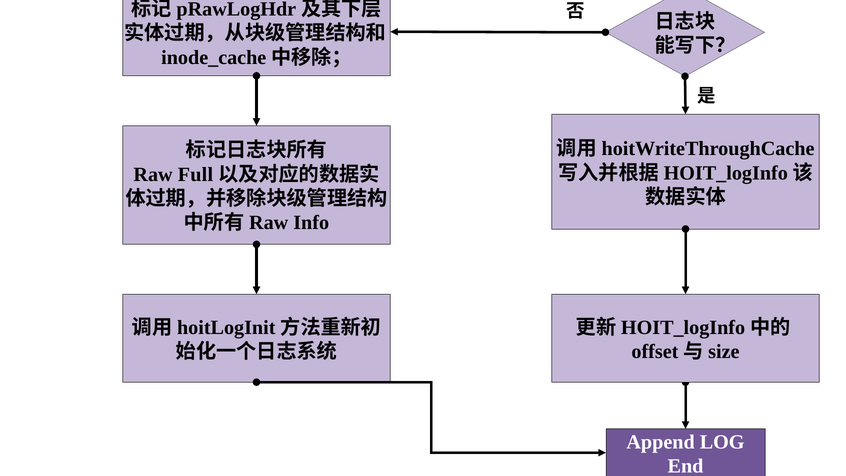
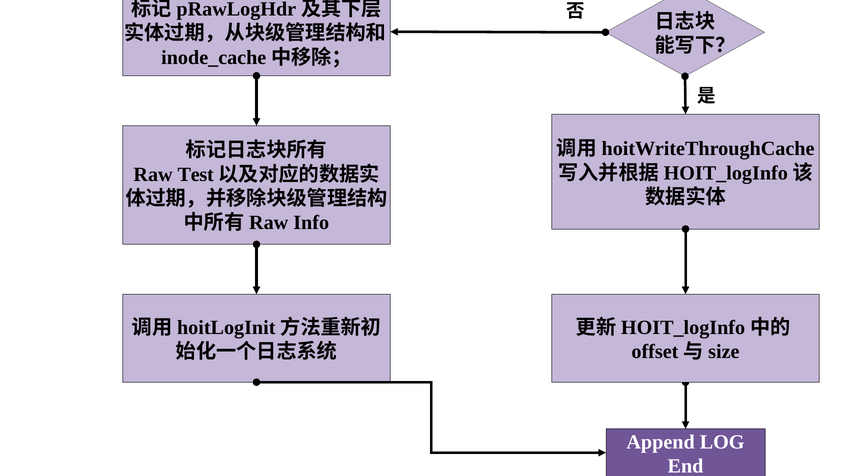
Full: Full -> Test (196, 174)
